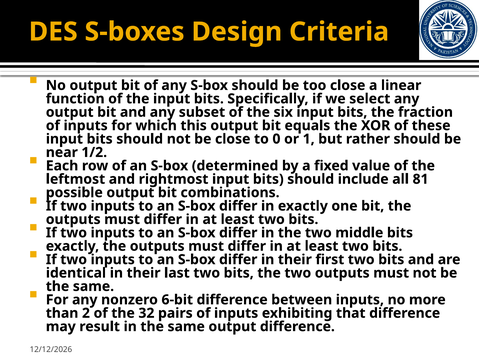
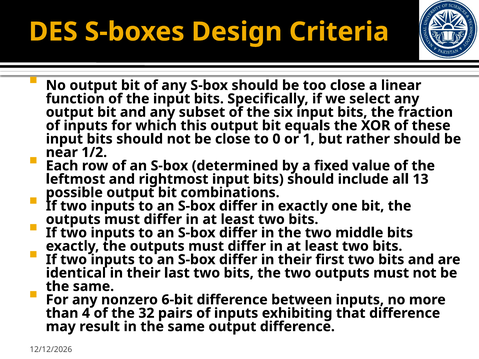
81: 81 -> 13 (421, 179)
2: 2 -> 4 (86, 313)
